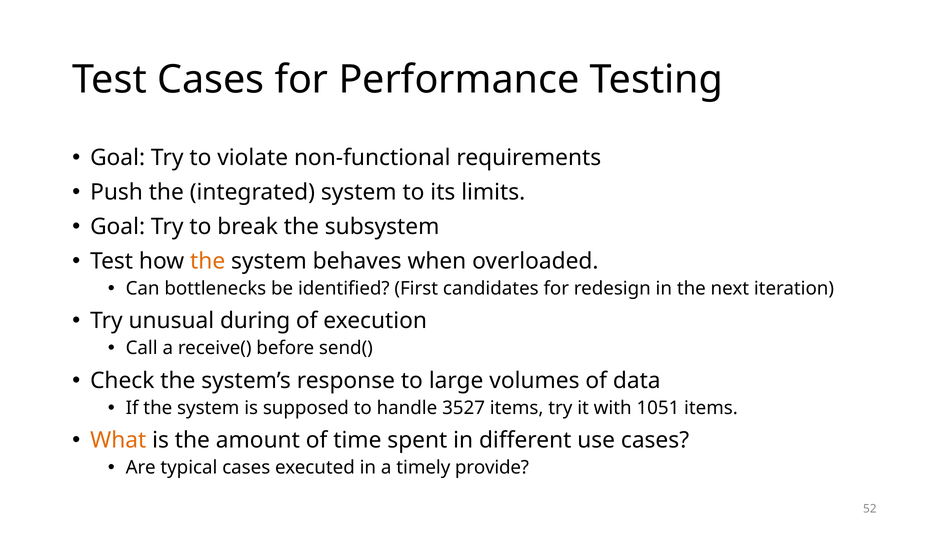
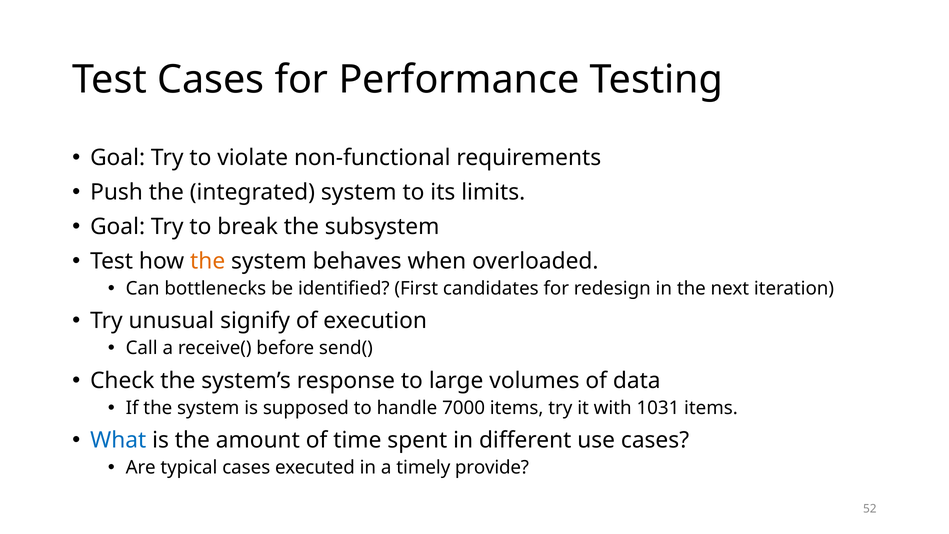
during: during -> signify (255, 321)
3527: 3527 -> 7000 (464, 408)
1051: 1051 -> 1031 (658, 408)
What colour: orange -> blue (118, 440)
